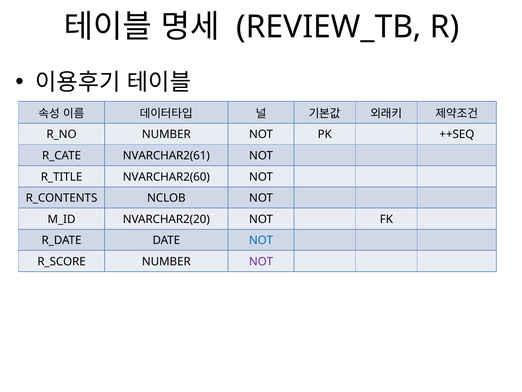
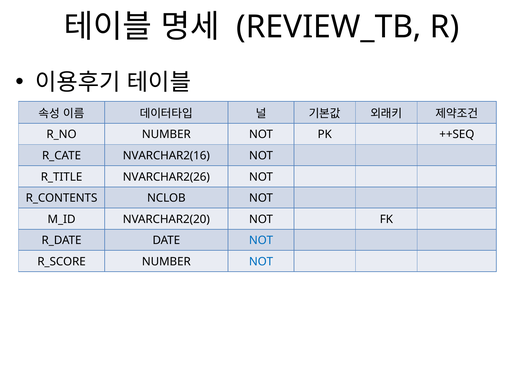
NVARCHAR2(61: NVARCHAR2(61 -> NVARCHAR2(16 (166, 155)
NVARCHAR2(60: NVARCHAR2(60 -> NVARCHAR2(26 (166, 177)
NOT colour: purple -> blue (261, 261)
